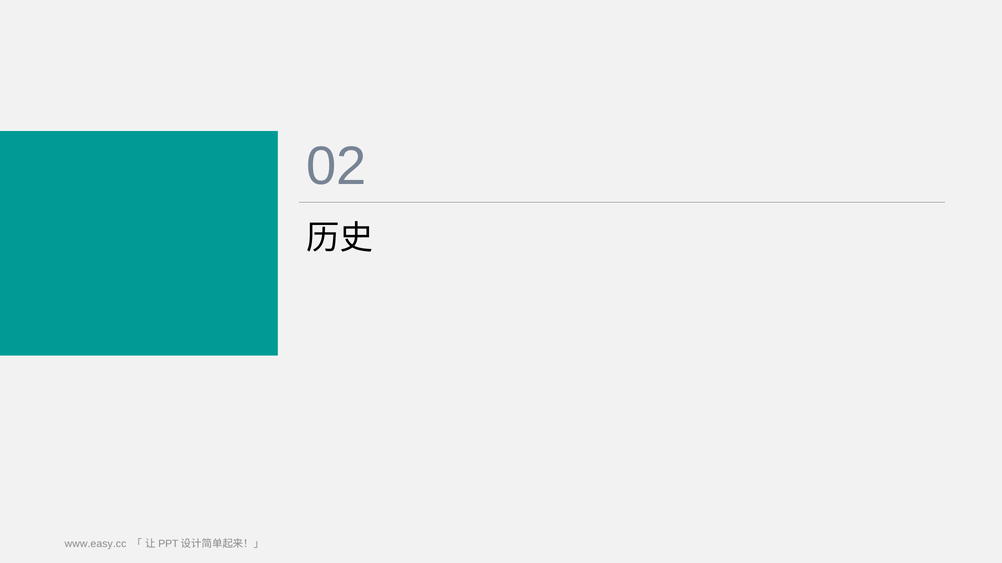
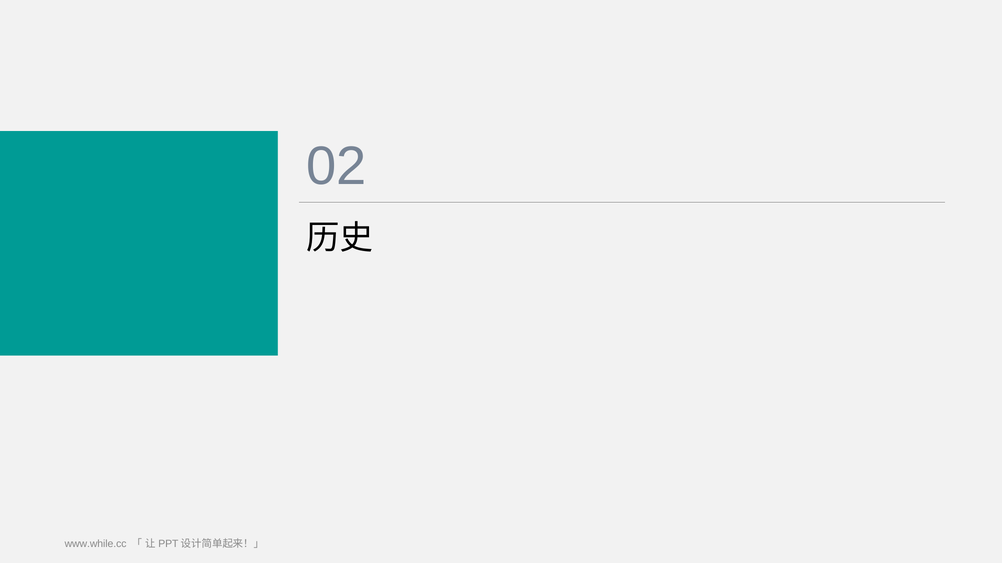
www.easy.cc: www.easy.cc -> www.while.cc (96, 545)
